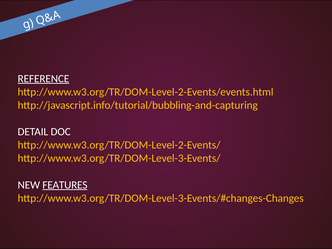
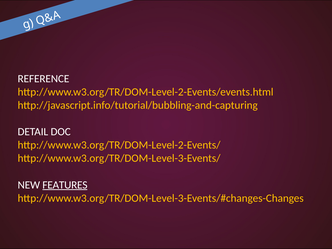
REFERENCE underline: present -> none (43, 79)
